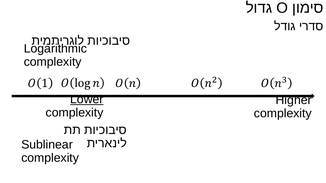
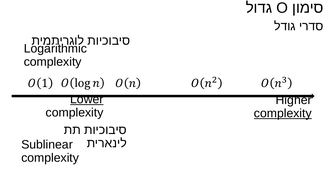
complexity underline: none -> present (283, 114)
